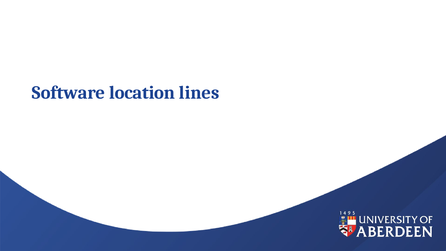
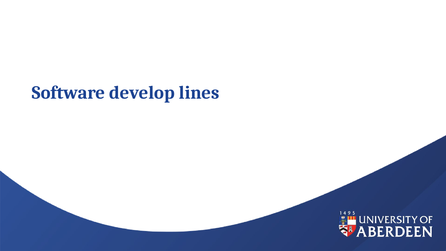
location: location -> develop (142, 93)
